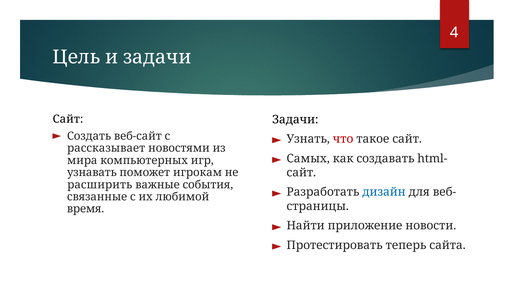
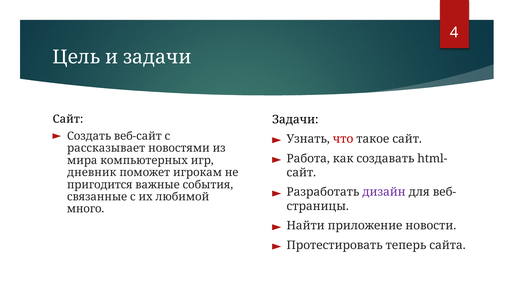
Самых: Самых -> Работа (308, 159)
узнавать: узнавать -> дневник (92, 173)
расширить: расширить -> пригодится (100, 185)
дизайн colour: blue -> purple (384, 192)
время: время -> много (86, 209)
